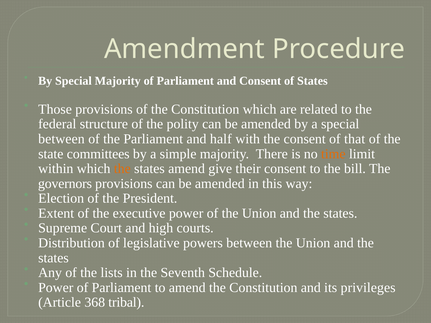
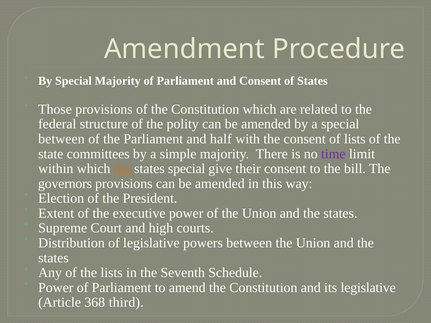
of that: that -> lists (355, 139)
time colour: orange -> purple (333, 154)
states amend: amend -> special (187, 169)
its privileges: privileges -> legislative (368, 288)
tribal: tribal -> third (126, 303)
